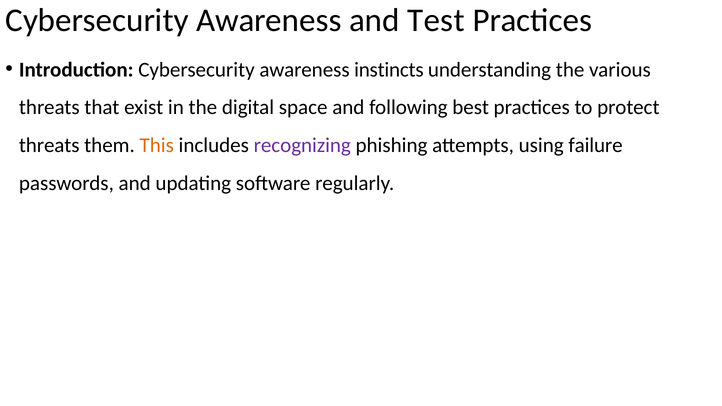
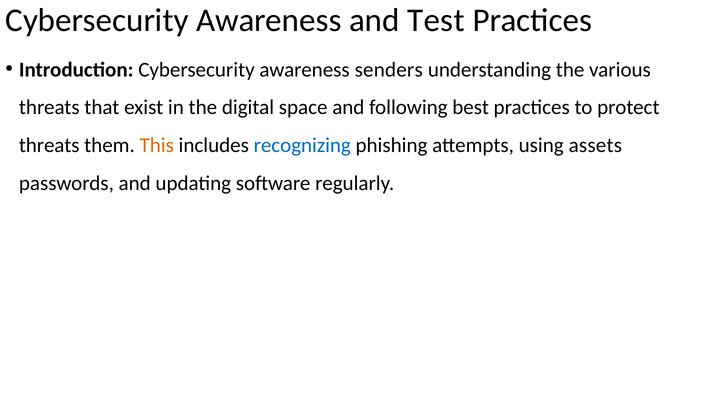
instincts: instincts -> senders (389, 70)
recognizing colour: purple -> blue (302, 145)
failure: failure -> assets (595, 145)
